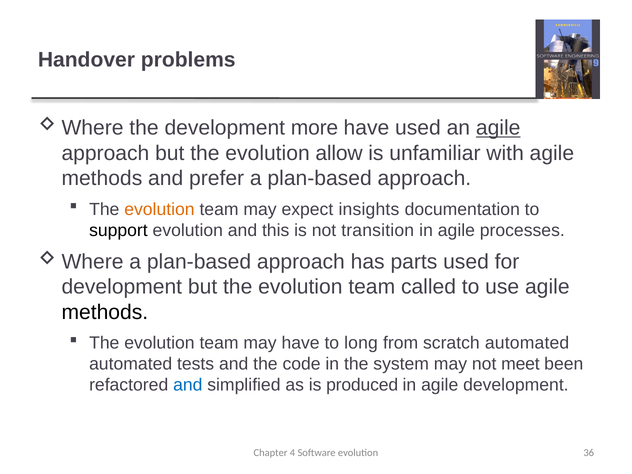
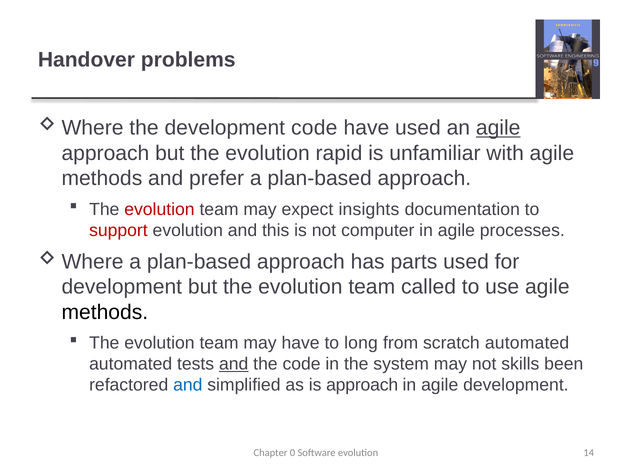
development more: more -> code (314, 128)
allow: allow -> rapid (339, 153)
evolution colour: orange -> red (159, 209)
support colour: black -> red (118, 230)
transition: transition -> computer (378, 230)
and underline: none -> present (234, 364)
meet: meet -> skills (520, 364)
is produced: produced -> approach (362, 385)
4: 4 -> 0 (293, 453)
36: 36 -> 14 (589, 453)
